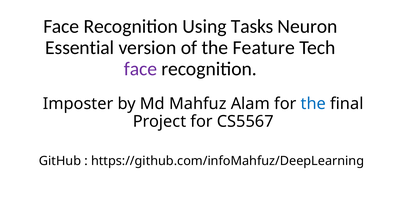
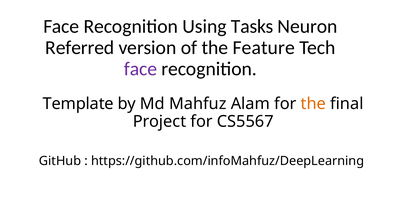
Essential: Essential -> Referred (80, 48)
Imposter: Imposter -> Template (78, 104)
the colour: blue -> orange (313, 104)
